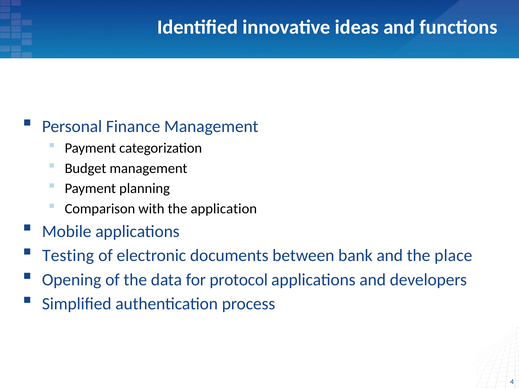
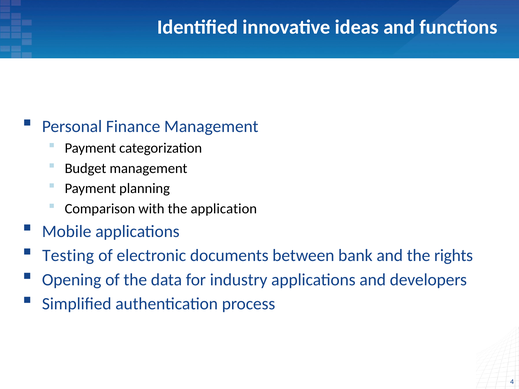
place: place -> rights (454, 256)
protocol: protocol -> industry (239, 280)
